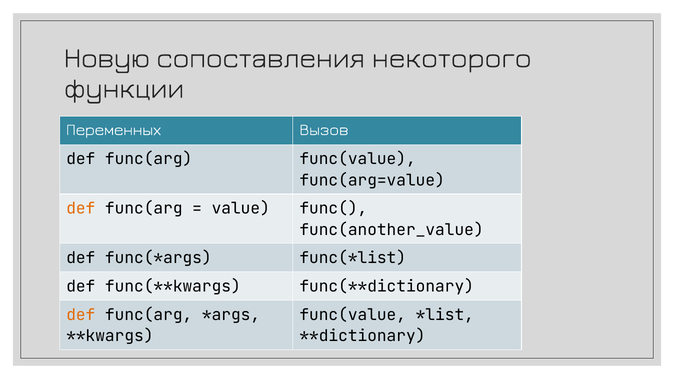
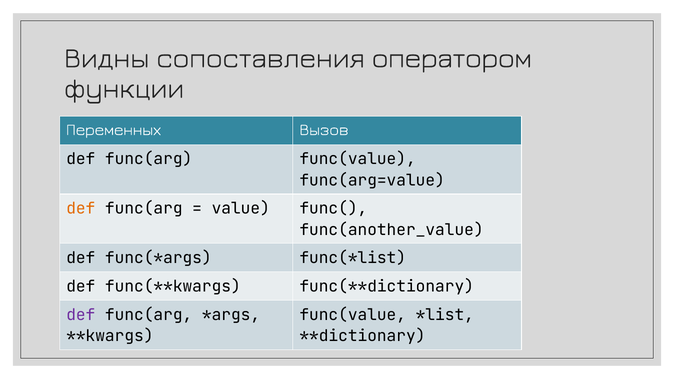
Новую: Новую -> Видны (107, 58)
некоторого: некоторого -> оператором (452, 58)
def colour: orange -> purple (81, 315)
